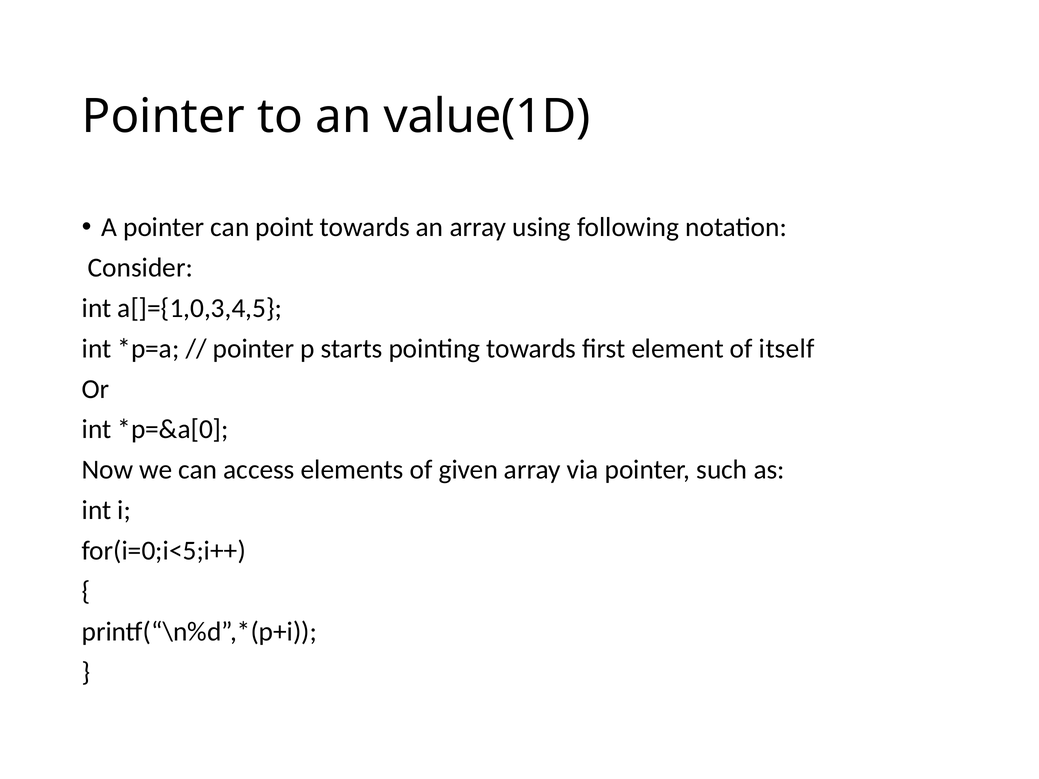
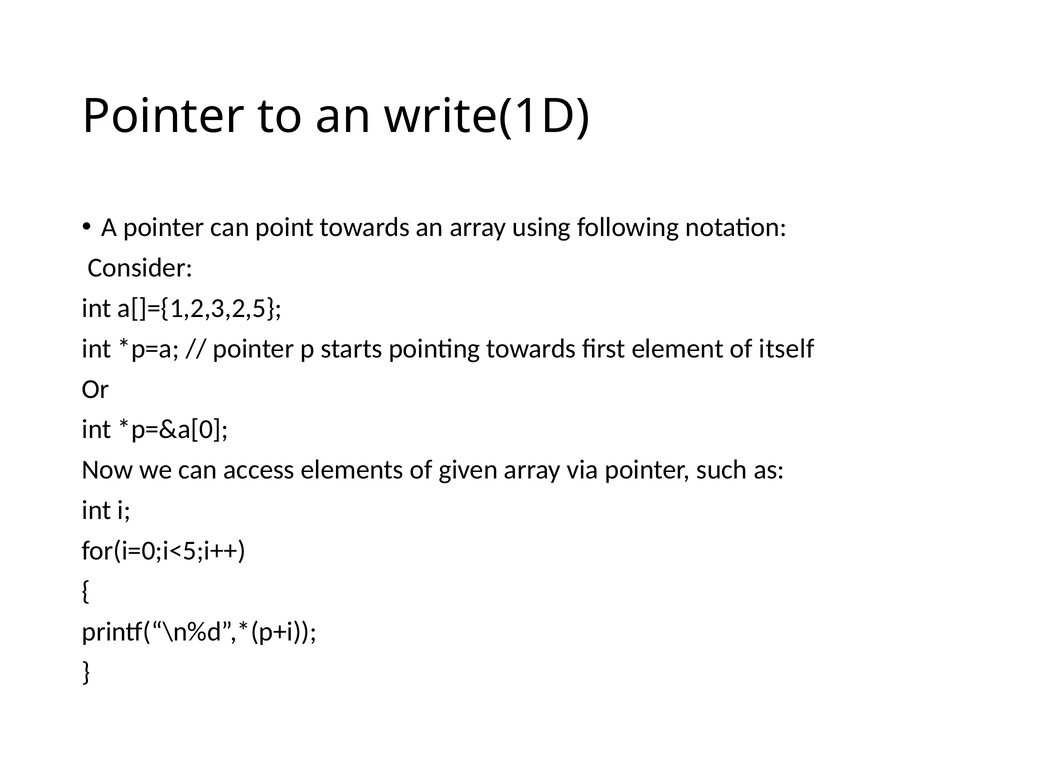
value(1D: value(1D -> write(1D (487, 116)
a[]={1,0,3,4,5: a[]={1,0,3,4,5 -> a[]={1,2,3,2,5 (200, 308)
